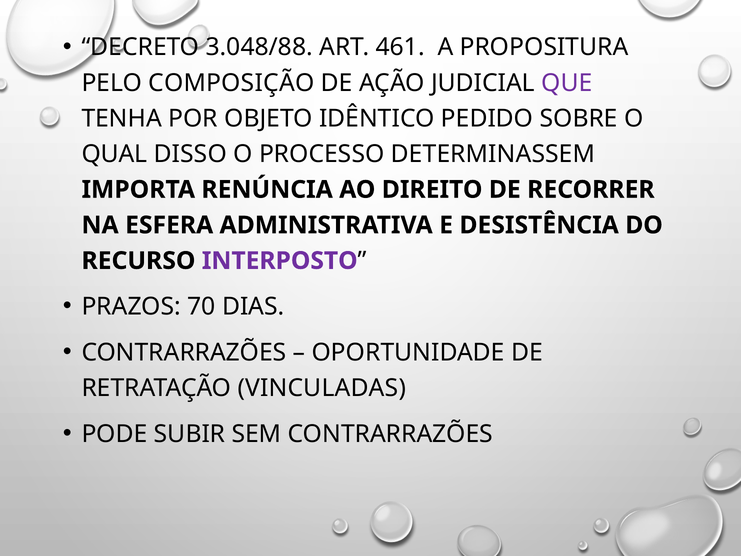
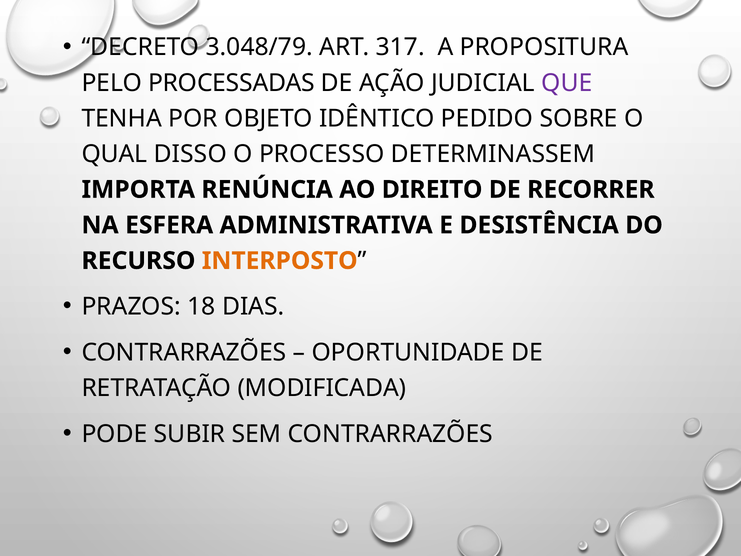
3.048/88: 3.048/88 -> 3.048/79 (259, 47)
461: 461 -> 317 (400, 47)
COMPOSIÇÃO: COMPOSIÇÃO -> PROCESSADAS (232, 83)
INTERPOSTO colour: purple -> orange (280, 261)
70: 70 -> 18 (201, 307)
VINCULADAS: VINCULADAS -> MODIFICADA (322, 388)
